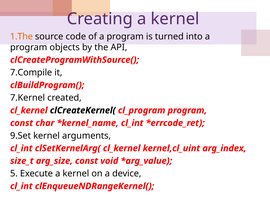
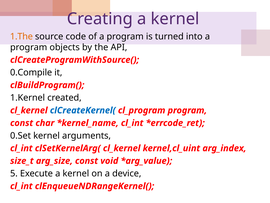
7.Compile: 7.Compile -> 0.Compile (31, 72)
7.Kernel: 7.Kernel -> 1.Kernel (28, 98)
clCreateKernel( colour: black -> blue (83, 110)
9.Set: 9.Set -> 0.Set (21, 135)
